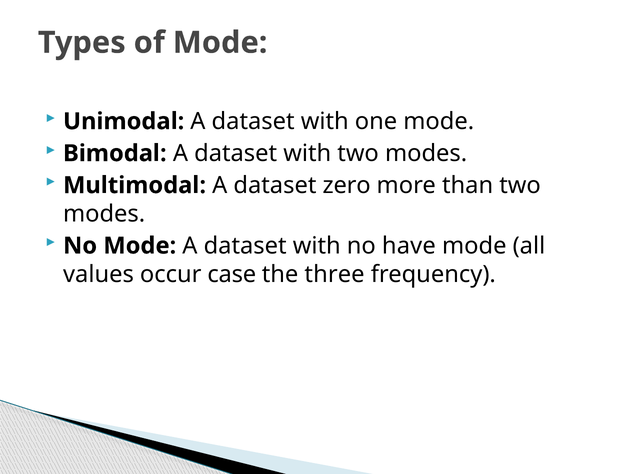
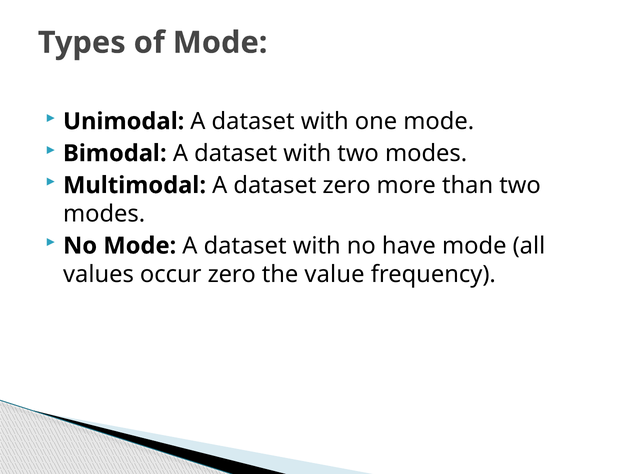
occur case: case -> zero (232, 274)
three: three -> value (335, 274)
